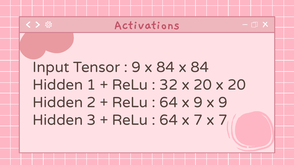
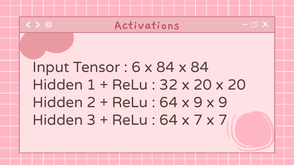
9: 9 -> 6 (136, 67)
